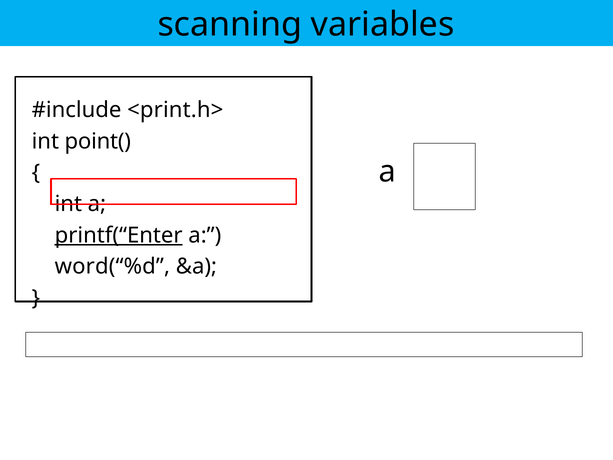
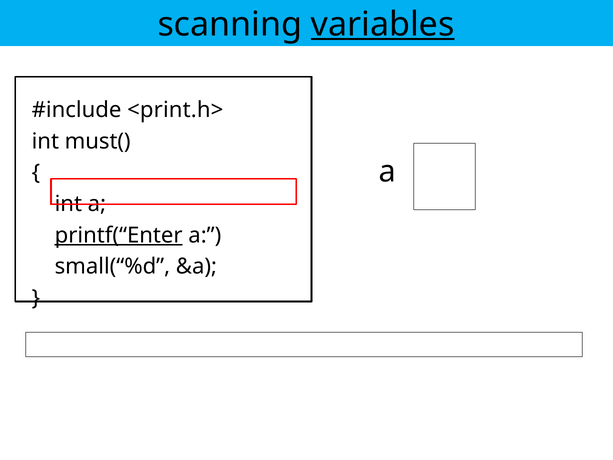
variables underline: none -> present (383, 24)
point(: point( -> must( (98, 141)
word(“%d: word(“%d -> small(“%d (112, 266)
